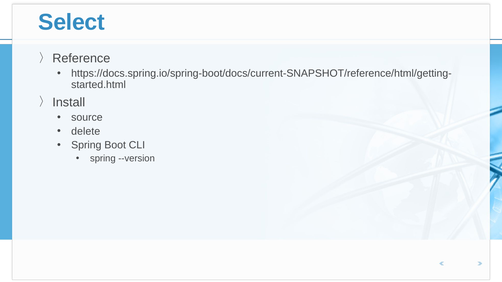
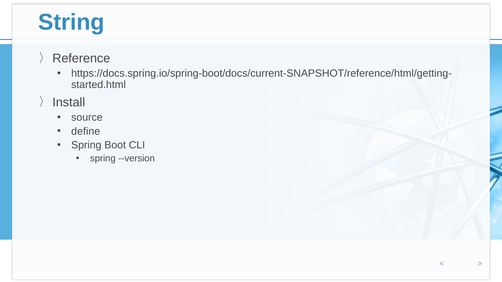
Select: Select -> String (71, 22)
delete: delete -> define (86, 131)
